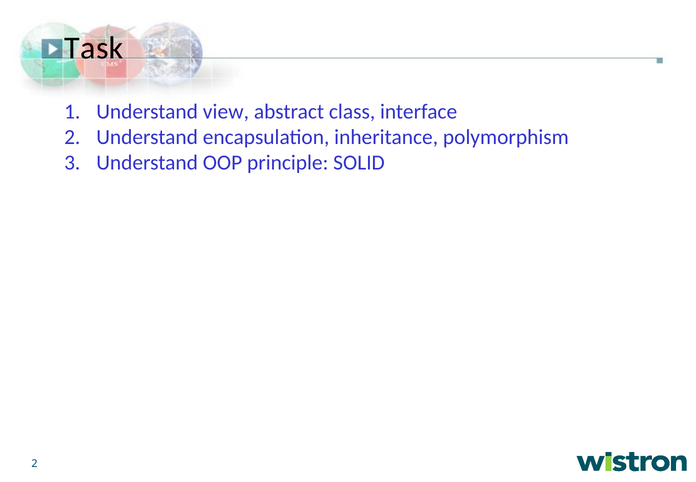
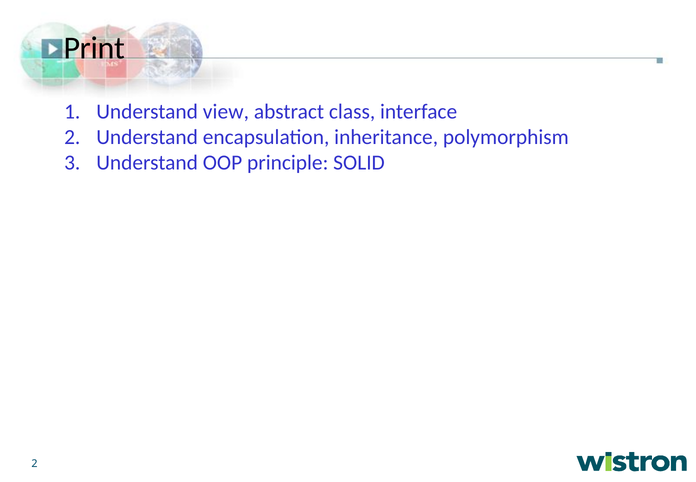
Task: Task -> Print (94, 48)
